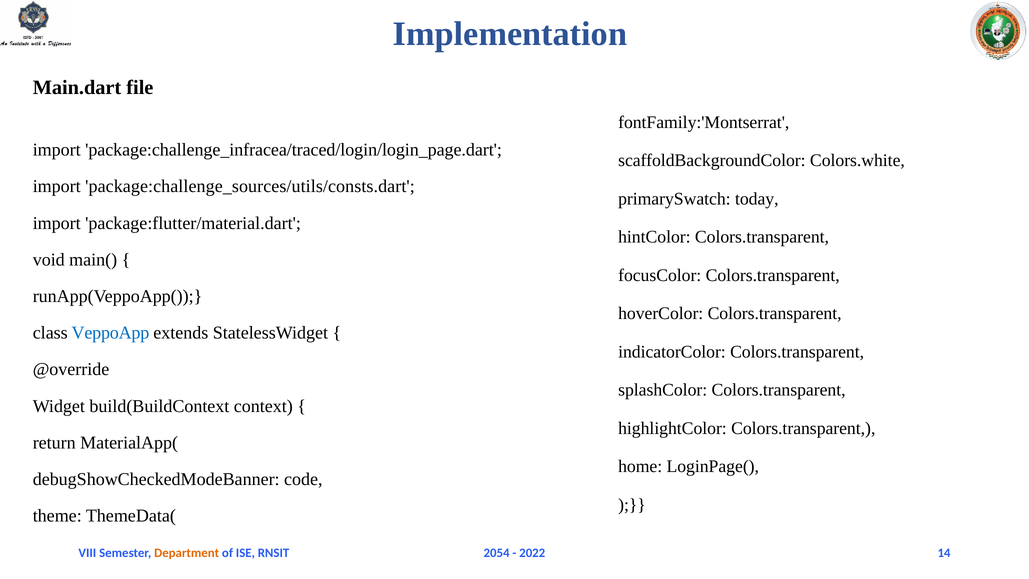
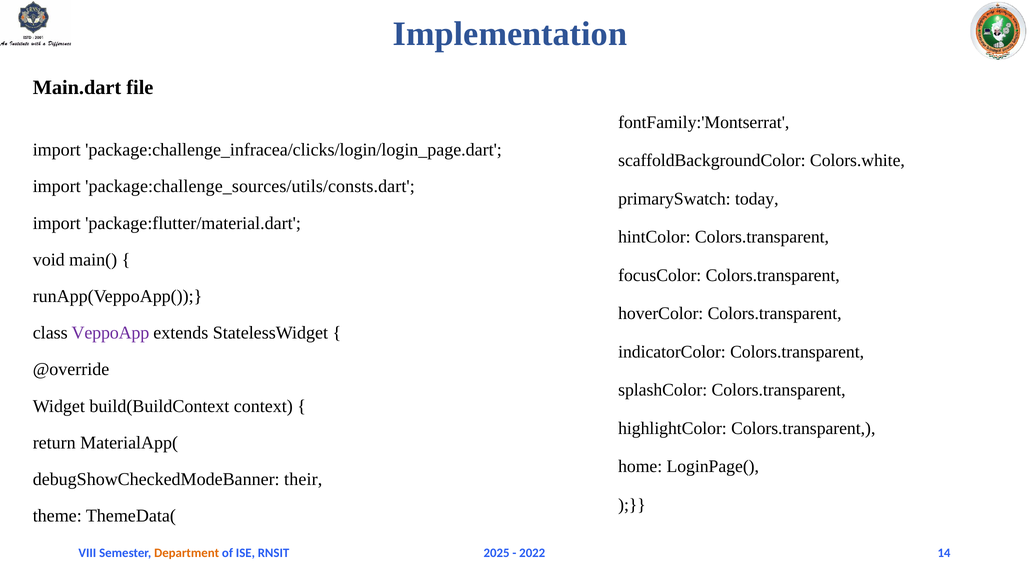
package:challenge_infracea/traced/login/login_page.dart: package:challenge_infracea/traced/login/login_page.dart -> package:challenge_infracea/clicks/login/login_page.dart (294, 150)
VeppoApp colour: blue -> purple (110, 333)
code: code -> their (303, 479)
2054: 2054 -> 2025 (497, 553)
